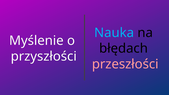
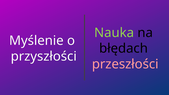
Nauka colour: light blue -> light green (114, 33)
